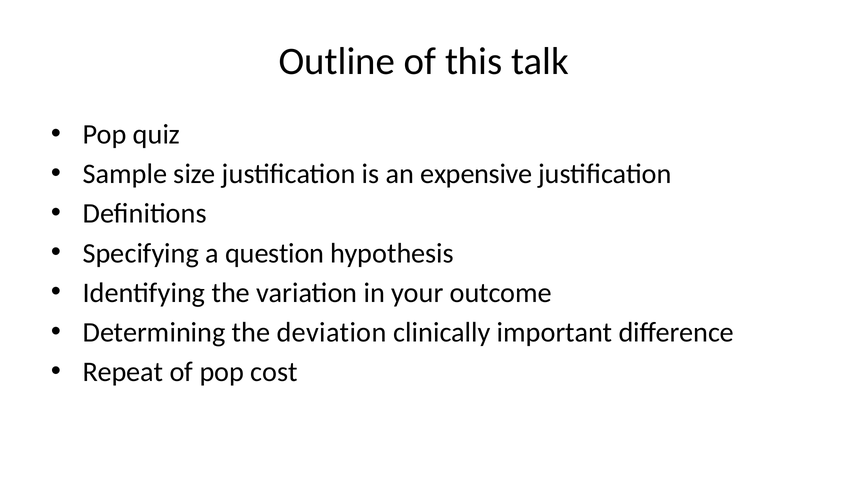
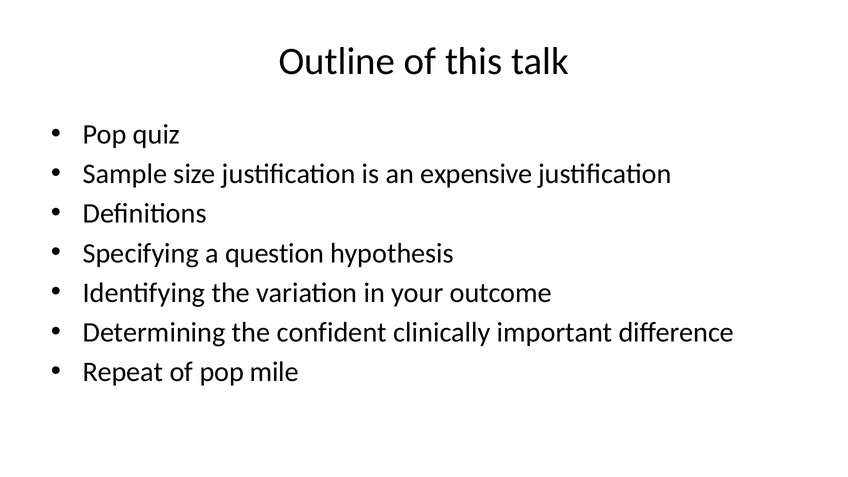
deviation: deviation -> confident (332, 332)
cost: cost -> mile (274, 372)
